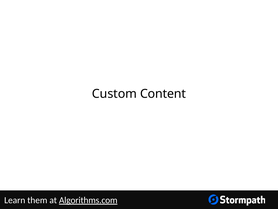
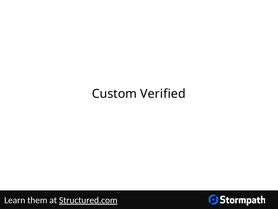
Content: Content -> Verified (163, 94)
Algorithms.com: Algorithms.com -> Structured.com (88, 200)
